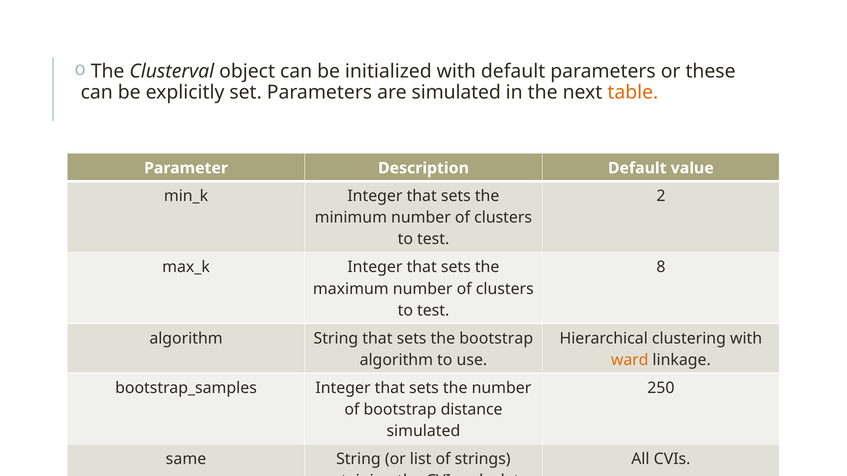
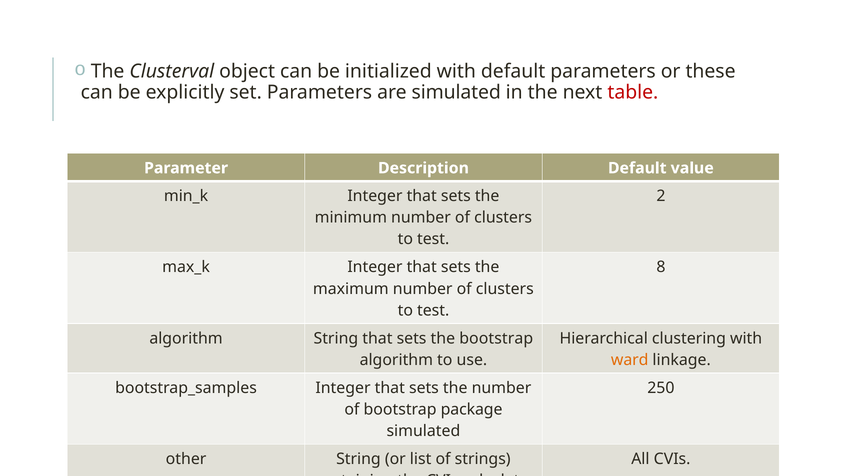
table colour: orange -> red (633, 92)
distance: distance -> package (472, 410)
same: same -> other (186, 459)
